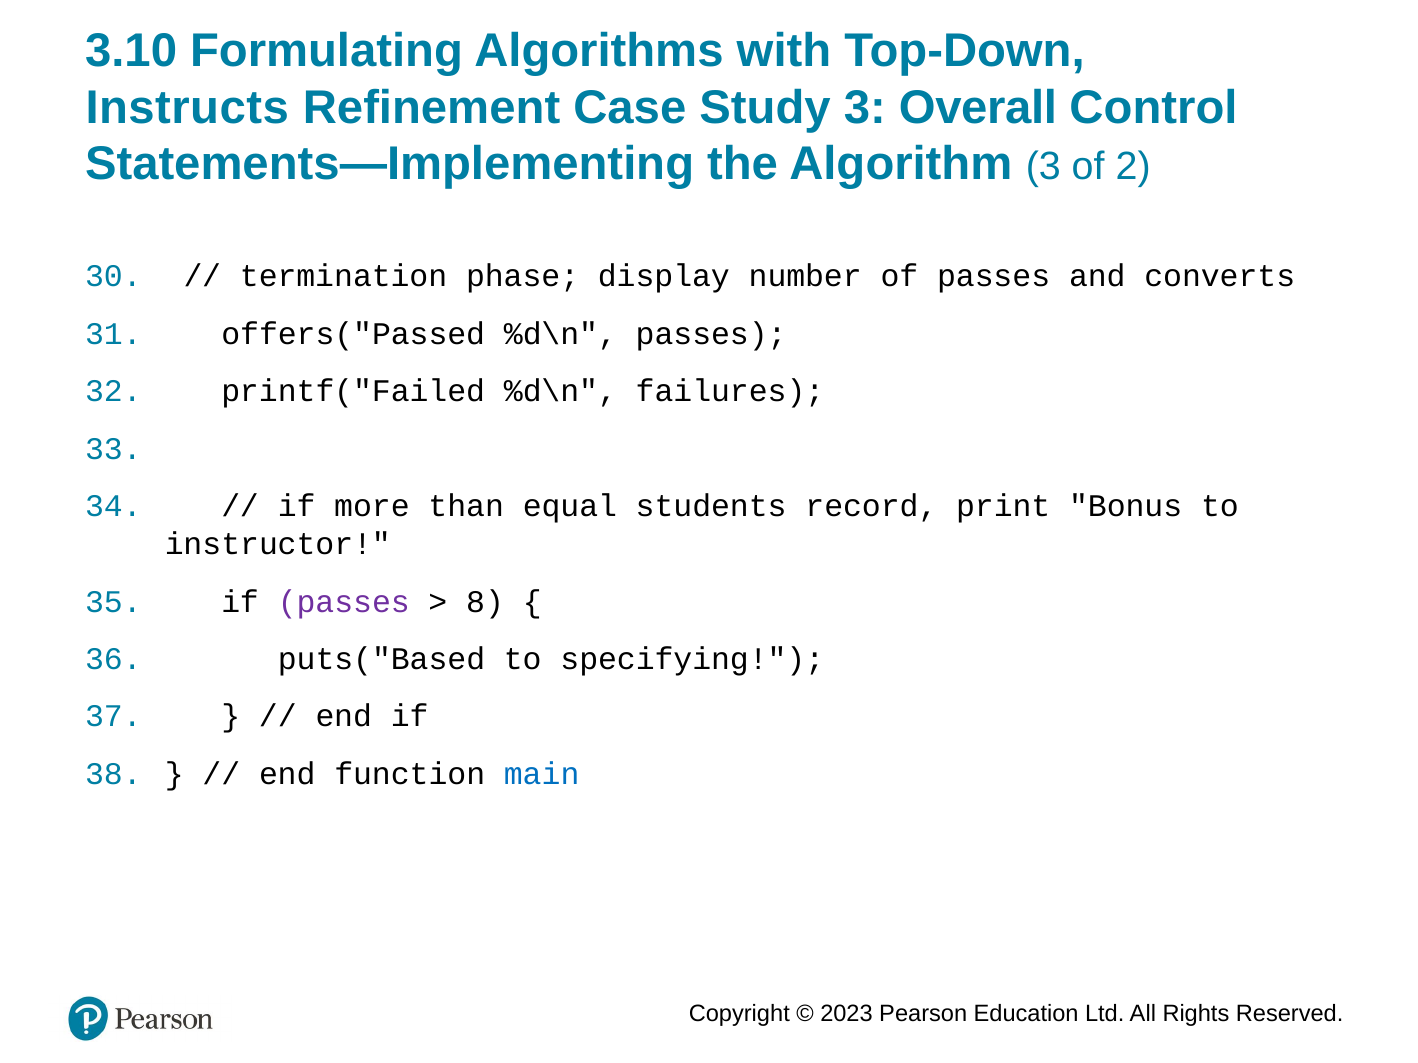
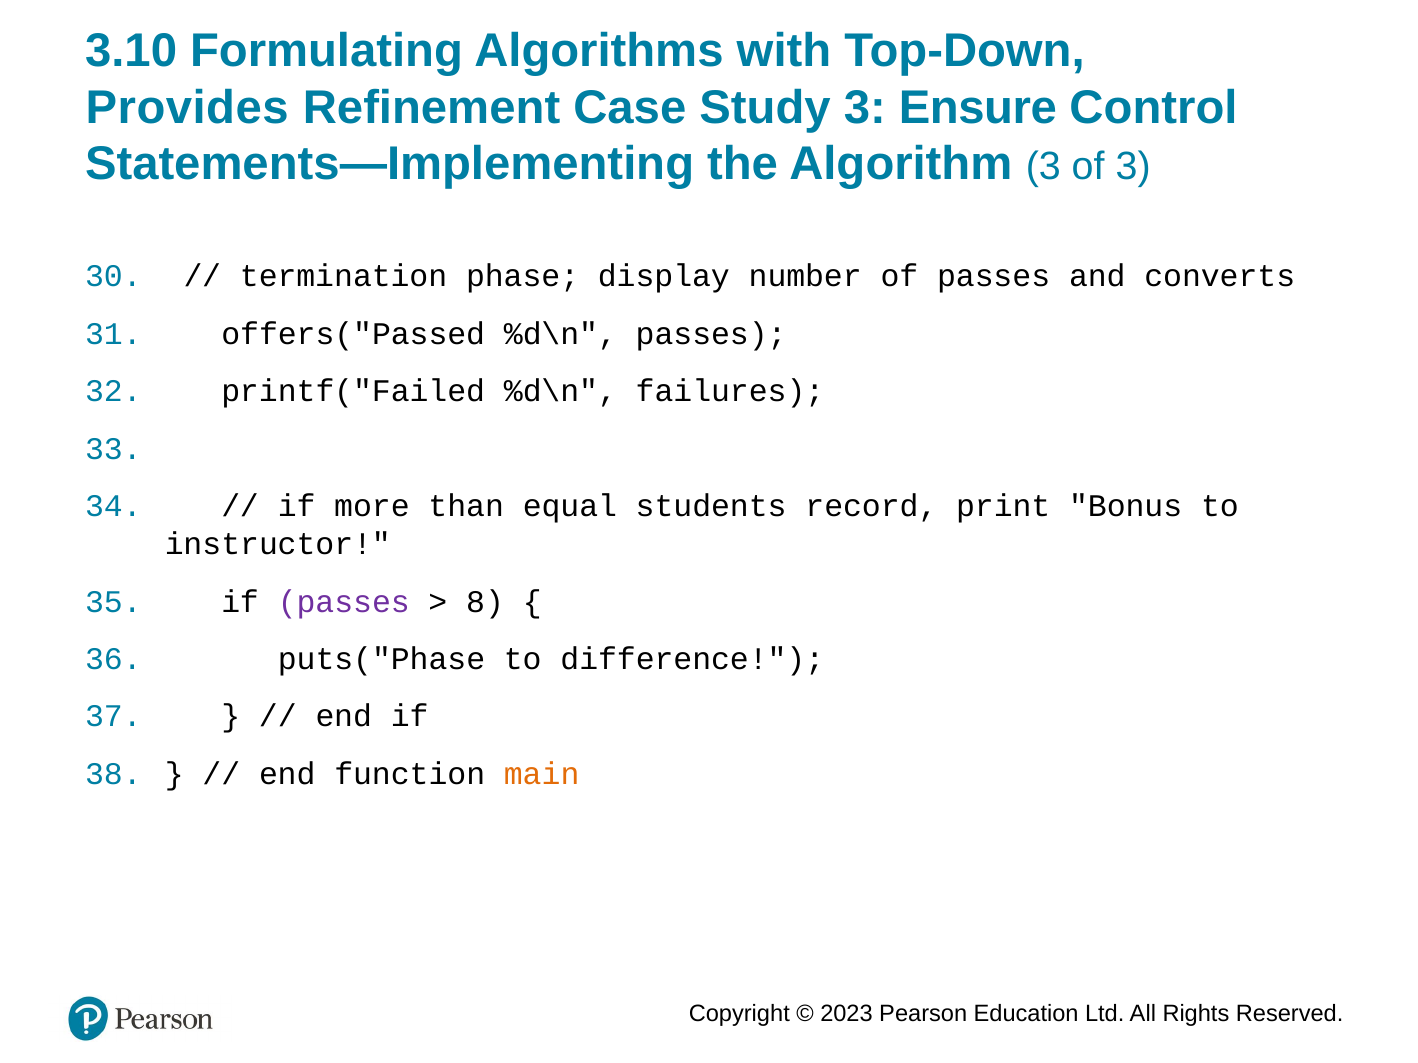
Instructs: Instructs -> Provides (187, 108)
Overall: Overall -> Ensure (978, 108)
of 2: 2 -> 3 (1133, 167)
puts("Based: puts("Based -> puts("Phase (382, 659)
specifying: specifying -> difference (692, 659)
main colour: blue -> orange (542, 774)
